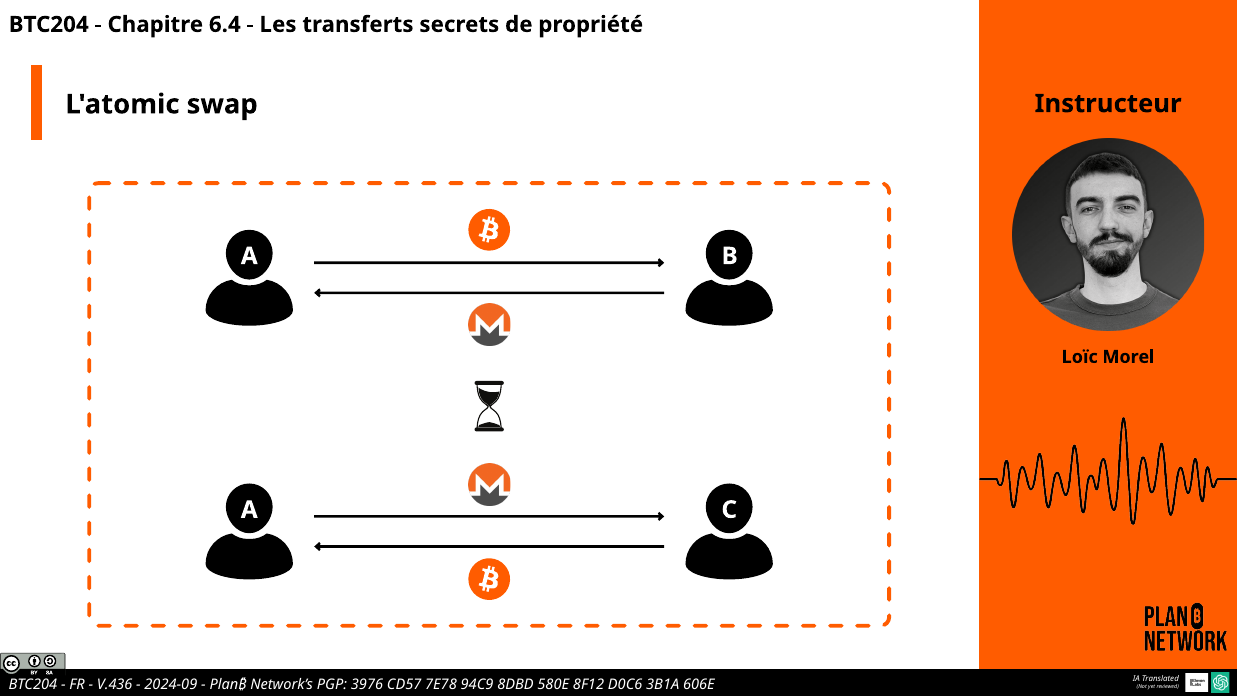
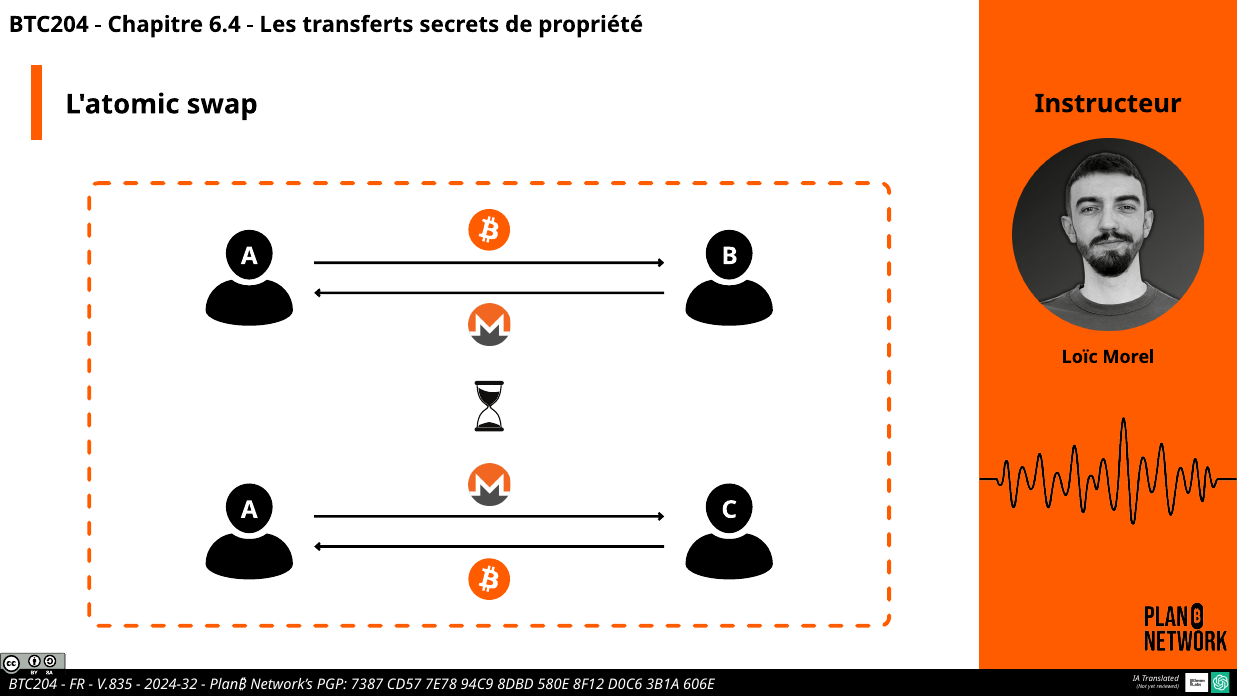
V.436: V.436 -> V.835 (115, 684)
2024-09: 2024-09 -> 2024-32 (171, 684)
3976: 3976 -> 7387 (367, 684)
